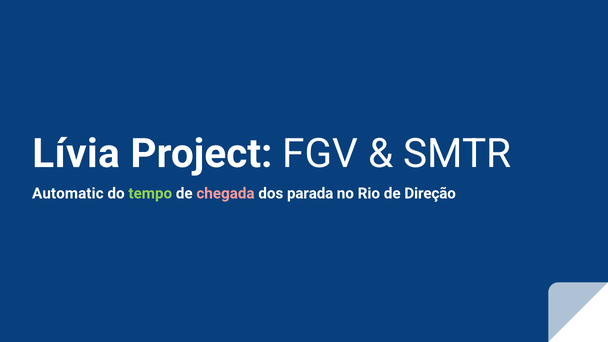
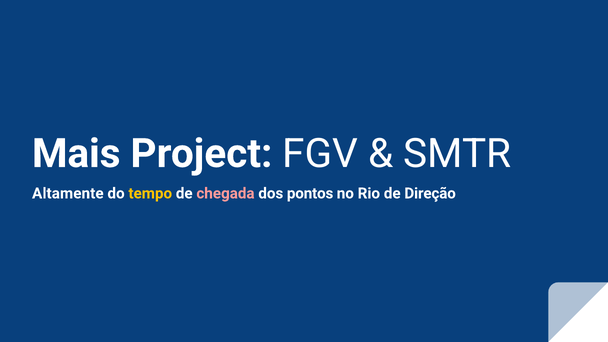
Lívia: Lívia -> Mais (76, 154)
Automatic: Automatic -> Altamente (68, 193)
tempo colour: light green -> yellow (150, 193)
parada: parada -> pontos (310, 193)
